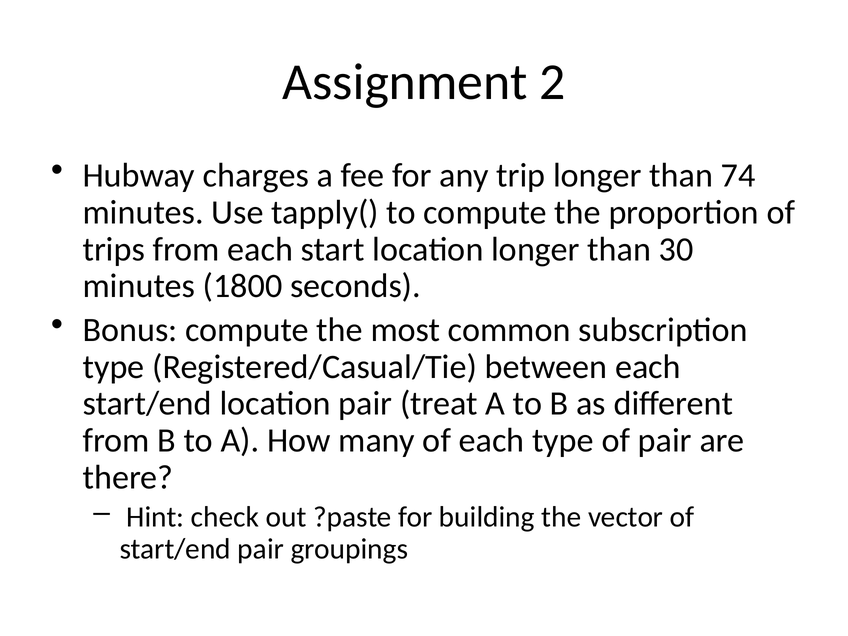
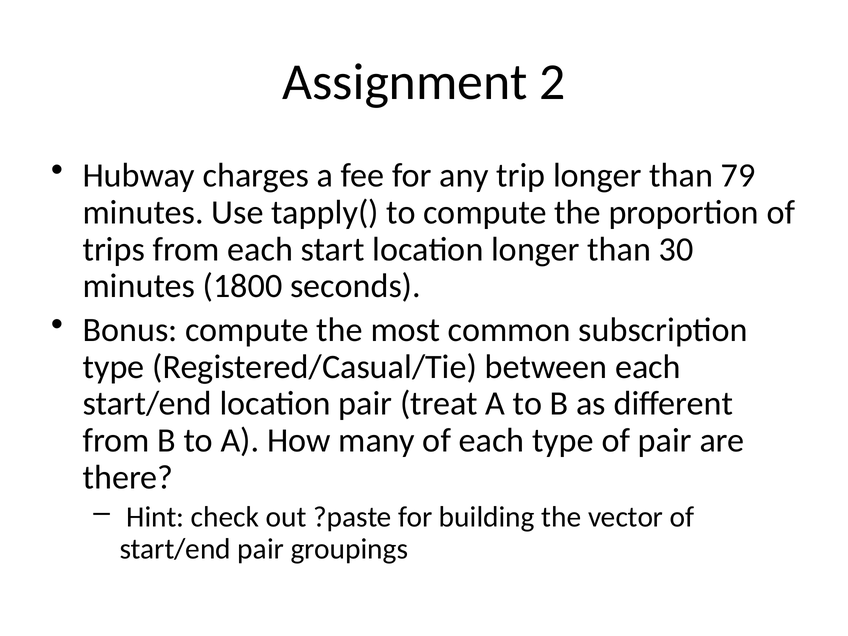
74: 74 -> 79 (738, 176)
